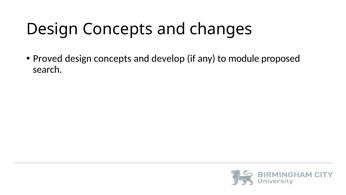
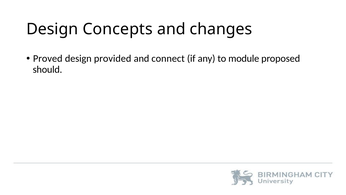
concepts: concepts -> provided (113, 58)
develop: develop -> connect (168, 58)
search: search -> should (47, 69)
